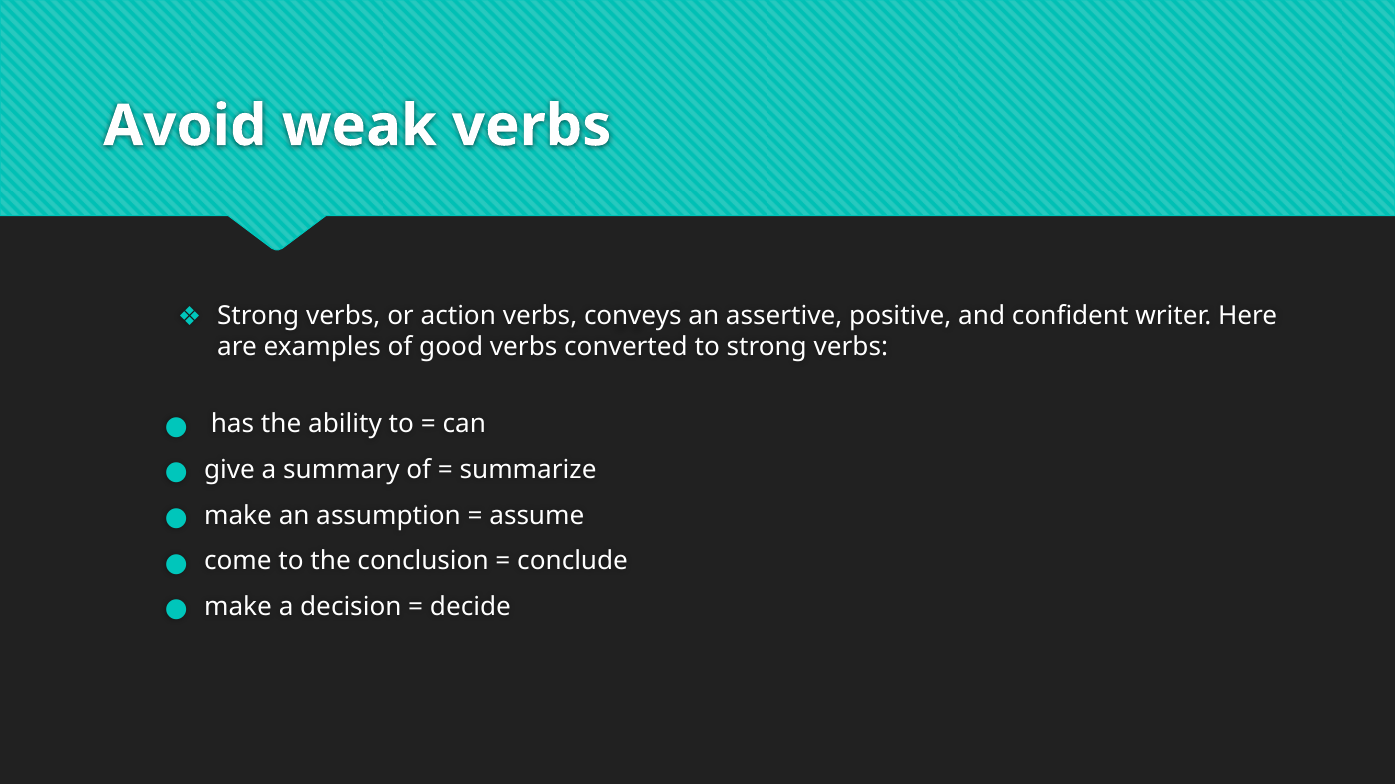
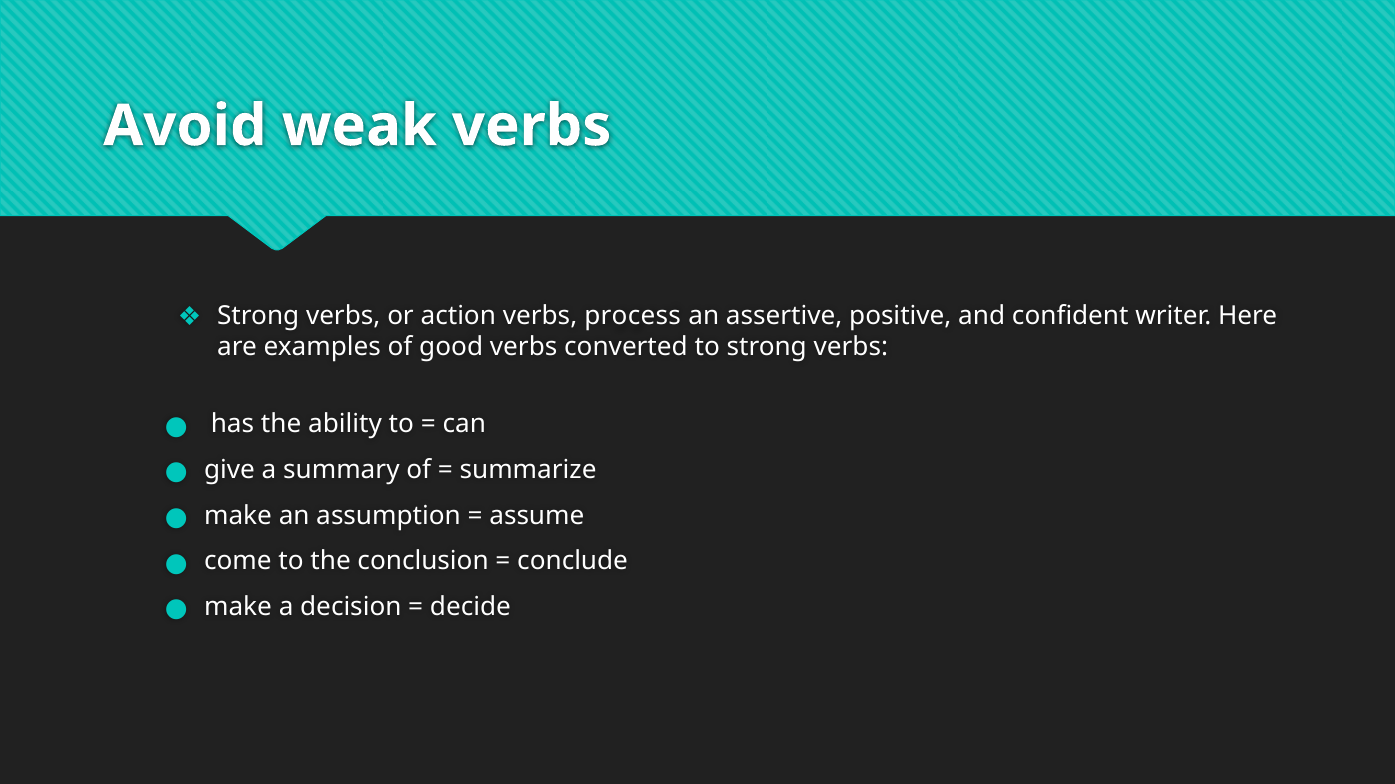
conveys: conveys -> process (633, 316)
